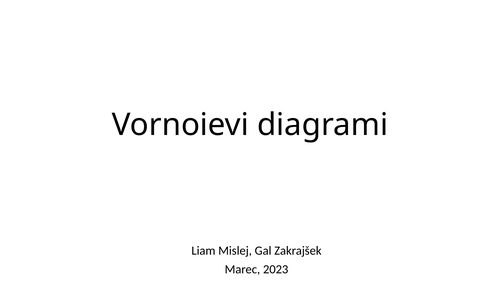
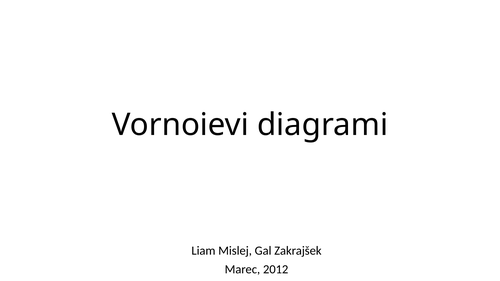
2023: 2023 -> 2012 (276, 270)
